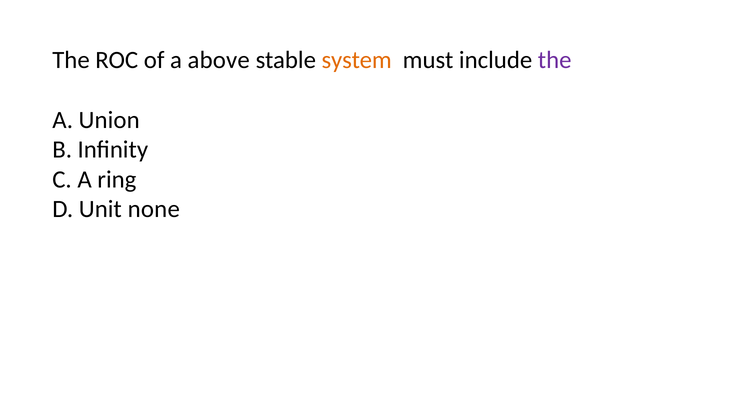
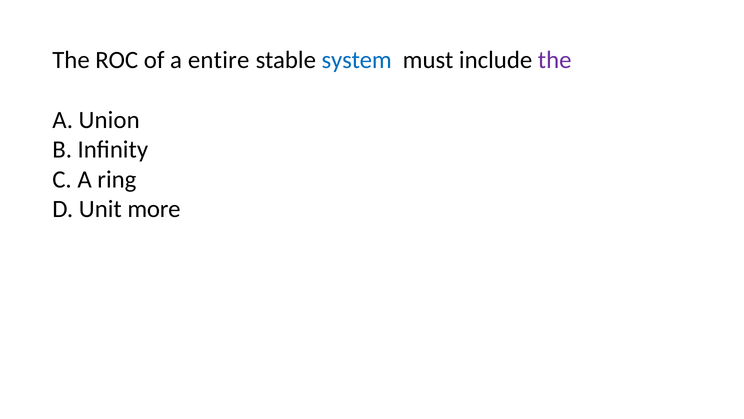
above: above -> entire (219, 60)
system colour: orange -> blue (357, 60)
none: none -> more (154, 209)
